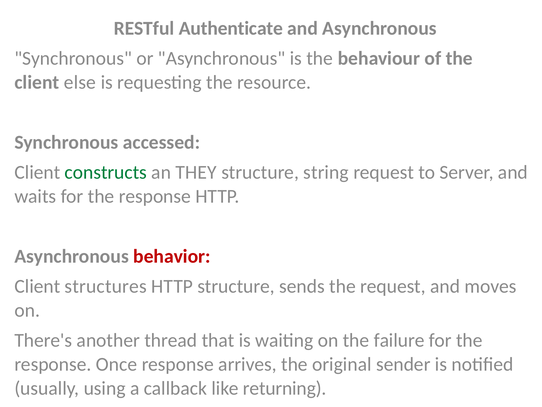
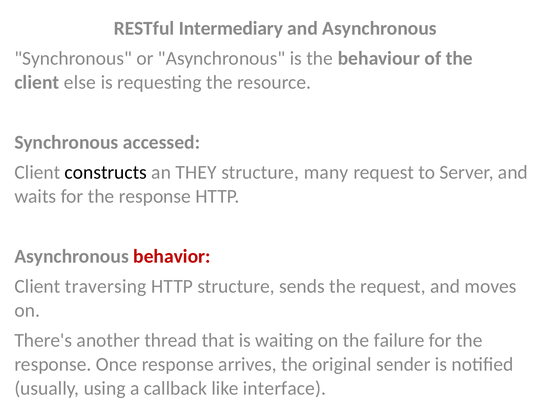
Authenticate: Authenticate -> Intermediary (231, 28)
constructs colour: green -> black (106, 172)
string: string -> many (326, 172)
structures: structures -> traversing (106, 286)
returning: returning -> interface (285, 388)
